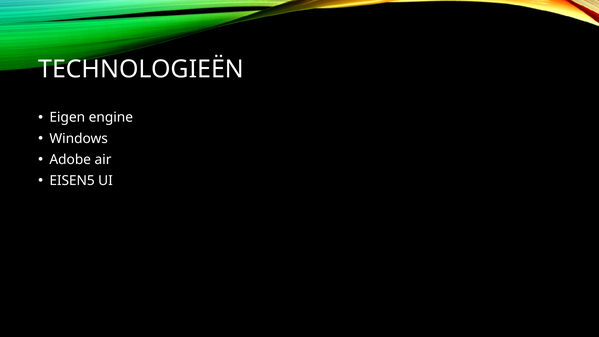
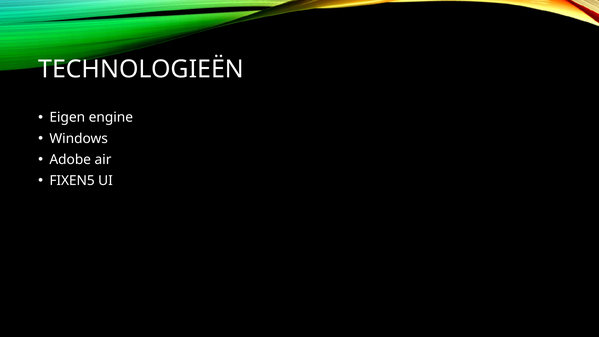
EISEN5: EISEN5 -> FIXEN5 (72, 181)
